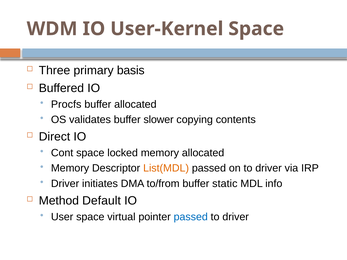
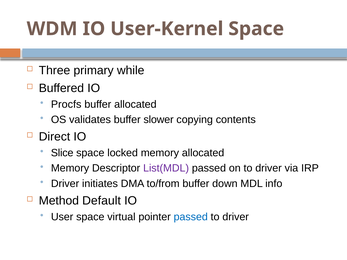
basis: basis -> while (131, 71)
Cont: Cont -> Slice (62, 153)
List(MDL colour: orange -> purple (166, 168)
static: static -> down (225, 184)
